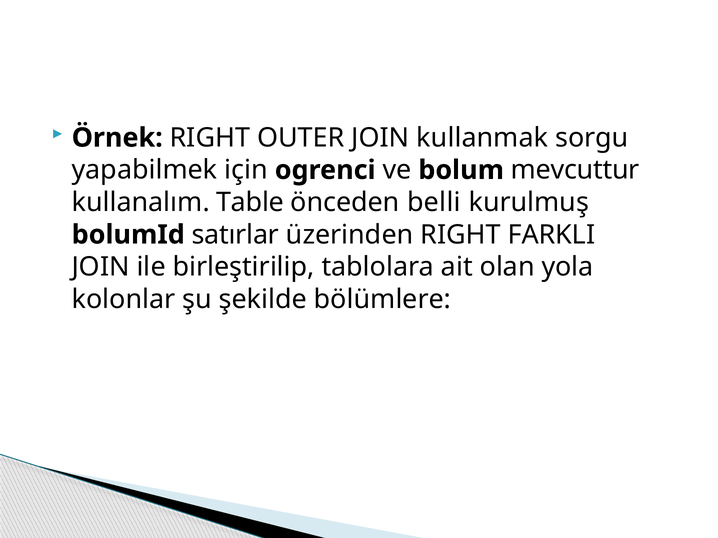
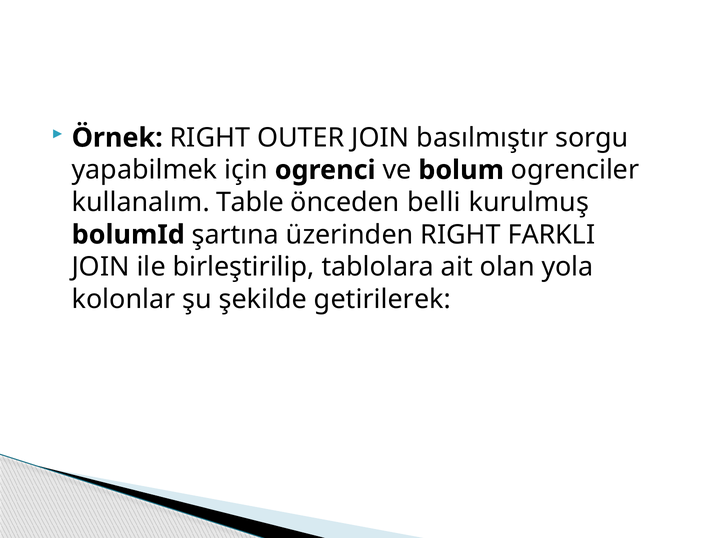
kullanmak: kullanmak -> basılmıştır (482, 138)
mevcuttur: mevcuttur -> ogrenciler (575, 170)
satırlar: satırlar -> şartına (235, 235)
bölümlere: bölümlere -> getirilerek (382, 300)
